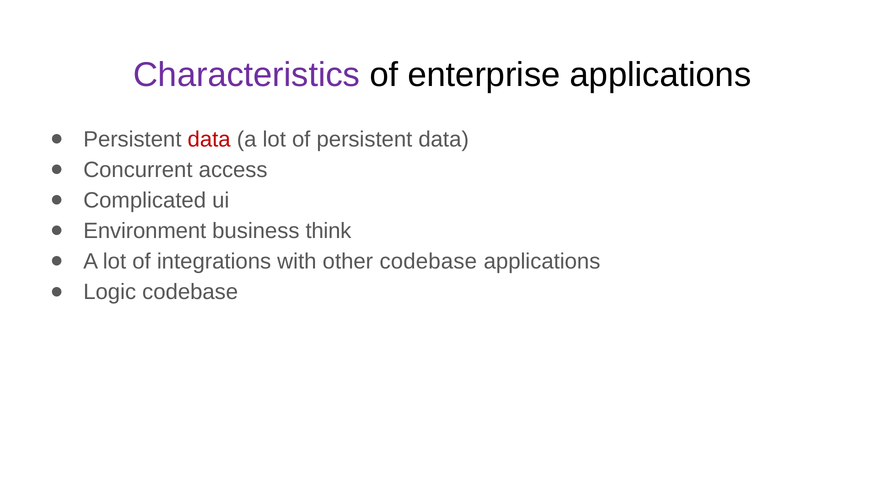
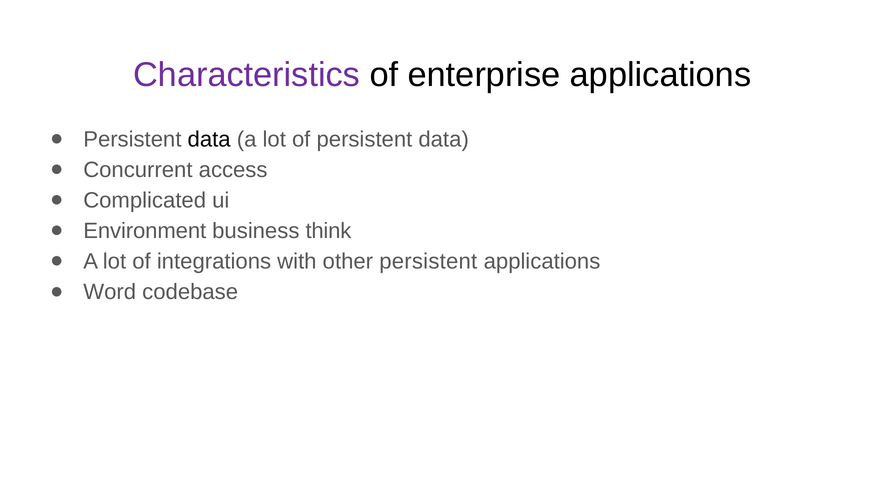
data colour: red -> black (209, 139)
other codebase: codebase -> persistent (428, 261)
Logic: Logic -> Word (110, 292)
